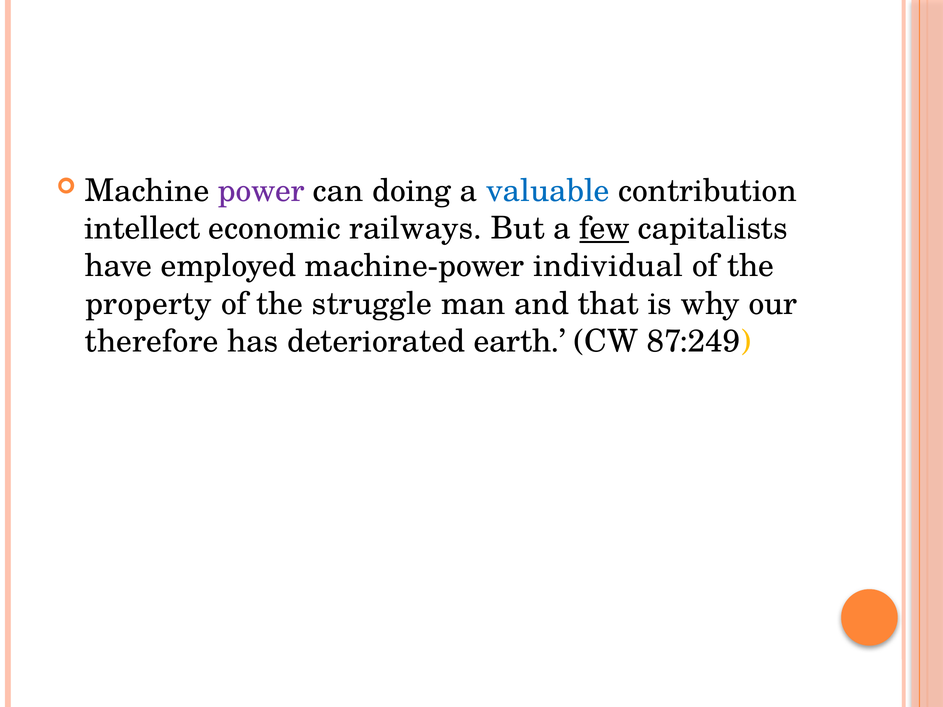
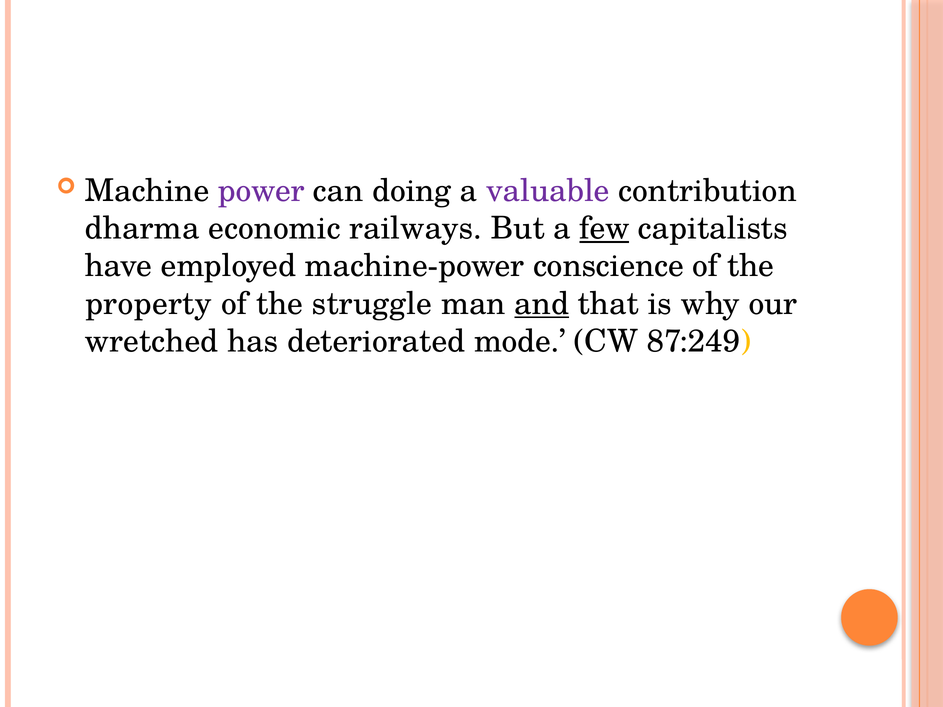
valuable colour: blue -> purple (548, 191)
intellect: intellect -> dharma (142, 228)
individual: individual -> conscience (608, 266)
and underline: none -> present (542, 304)
therefore: therefore -> wretched (152, 342)
earth: earth -> mode (520, 342)
